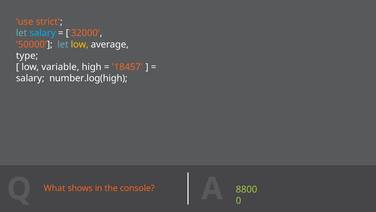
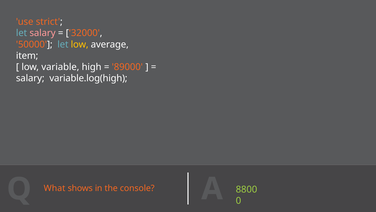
salary colour: light blue -> pink (43, 33)
type: type -> item (27, 56)
18457: 18457 -> 89000 (127, 67)
number.log(high: number.log(high -> variable.log(high (88, 78)
